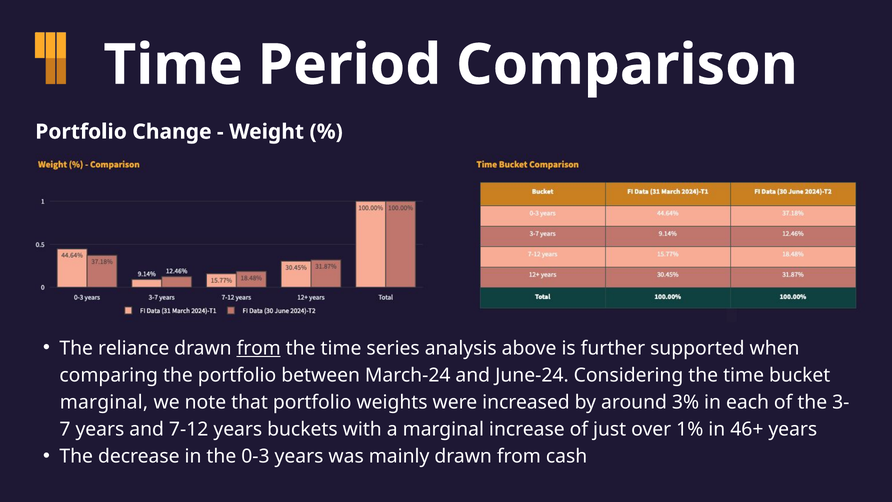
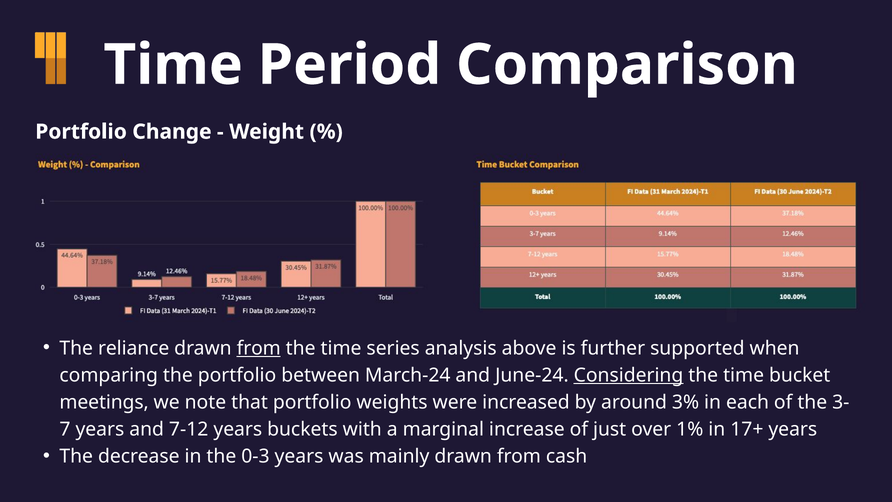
Considering underline: none -> present (629, 375)
marginal: marginal -> meetings (104, 402)
46+: 46+ -> 17+ (747, 429)
